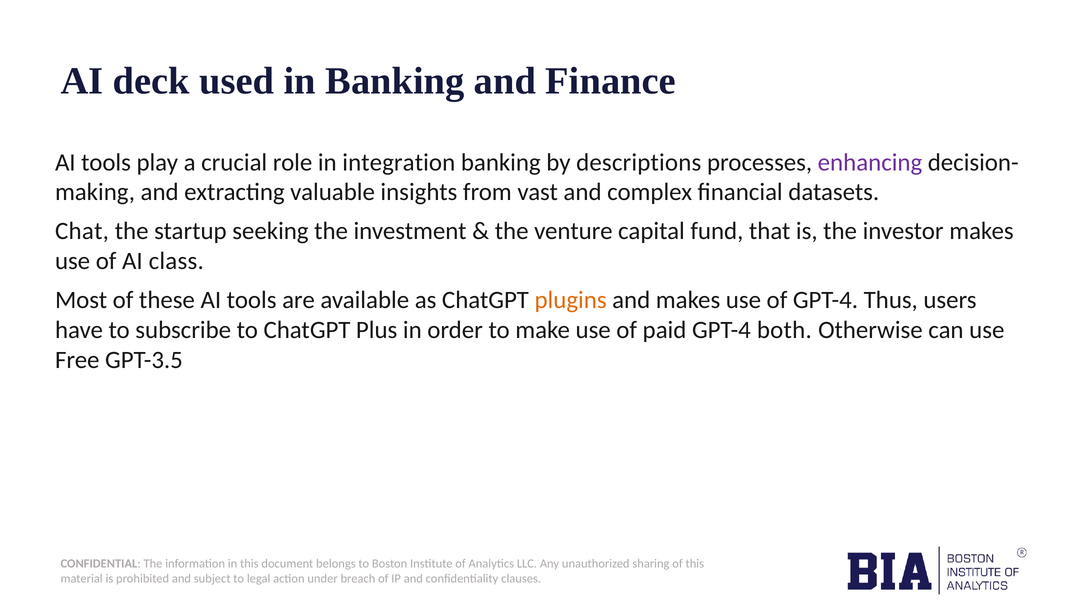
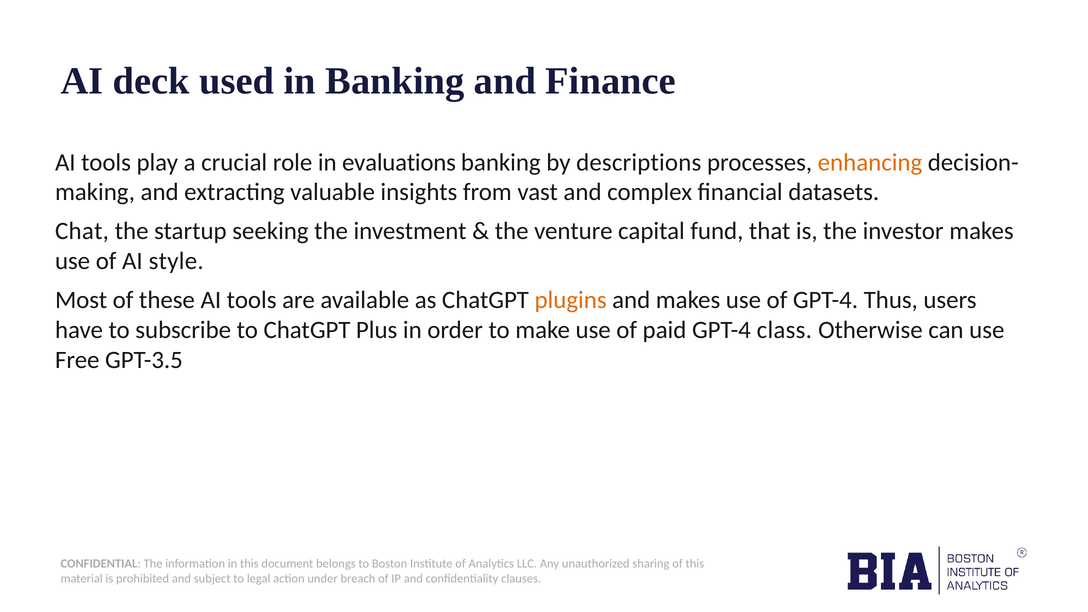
integration: integration -> evaluations (399, 162)
enhancing colour: purple -> orange (870, 162)
class: class -> style (176, 261)
both: both -> class (784, 330)
